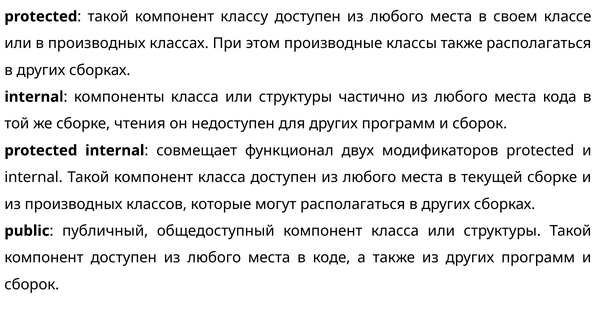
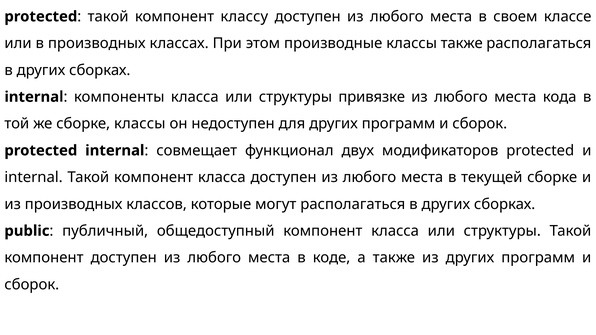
частично: частично -> привязке (372, 97)
сборке чтения: чтения -> классы (140, 124)
